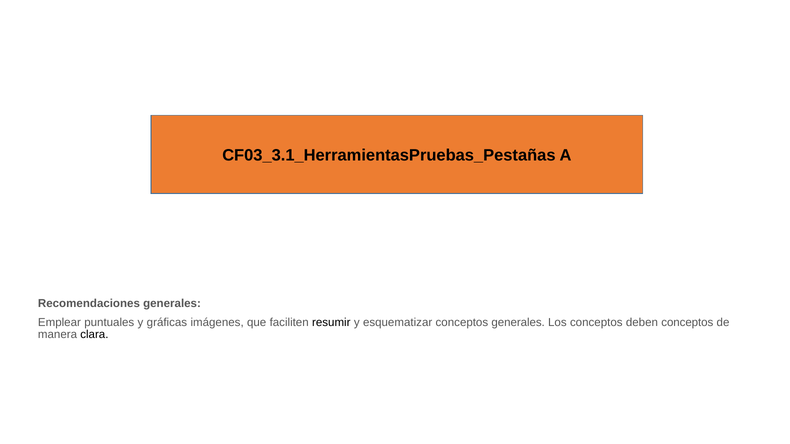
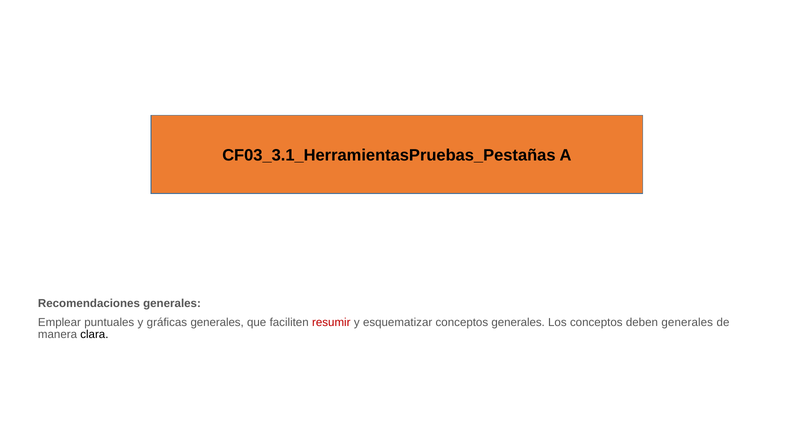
gráficas imágenes: imágenes -> generales (217, 322)
resumir colour: black -> red (331, 322)
deben conceptos: conceptos -> generales (687, 322)
